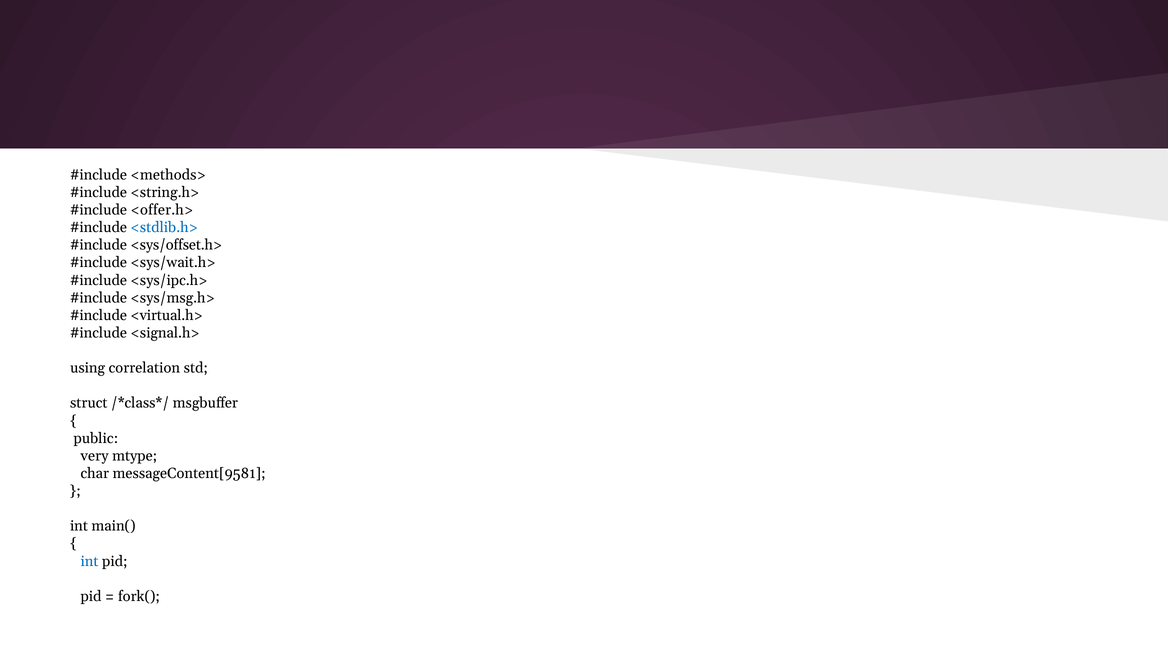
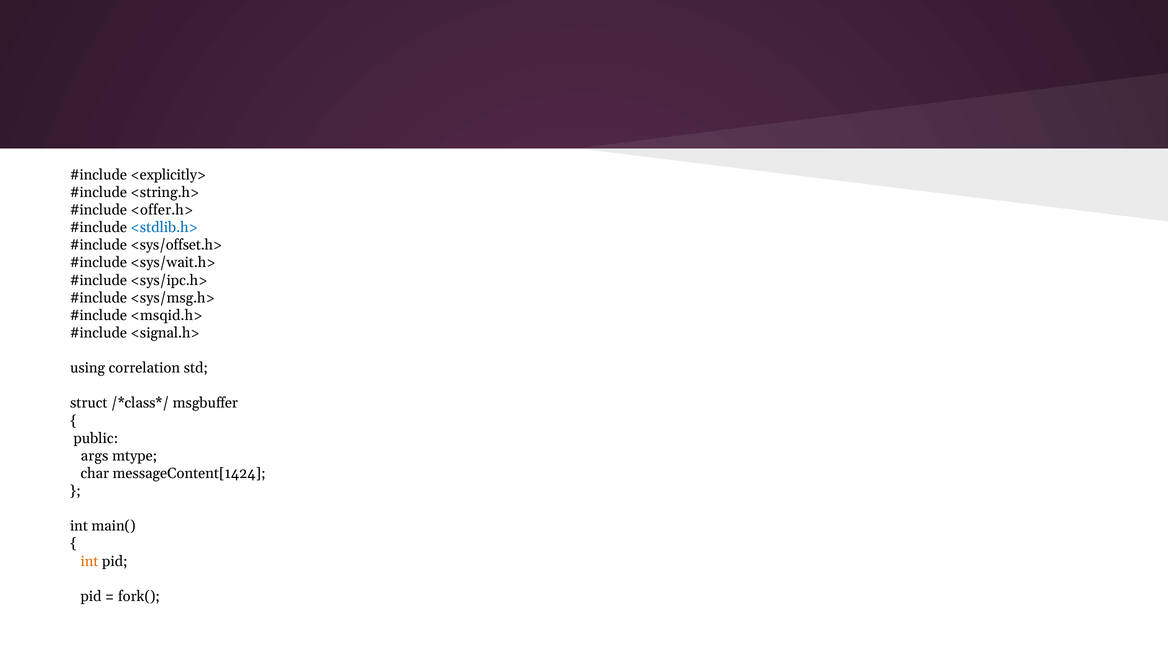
<methods>: <methods> -> <explicitly> (168, 175)
<virtual.h>: <virtual.h> -> <msqid.h> (167, 315)
very: very -> args (95, 456)
messageContent[9581: messageContent[9581 -> messageContent[1424 (189, 473)
int colour: blue -> orange (90, 561)
